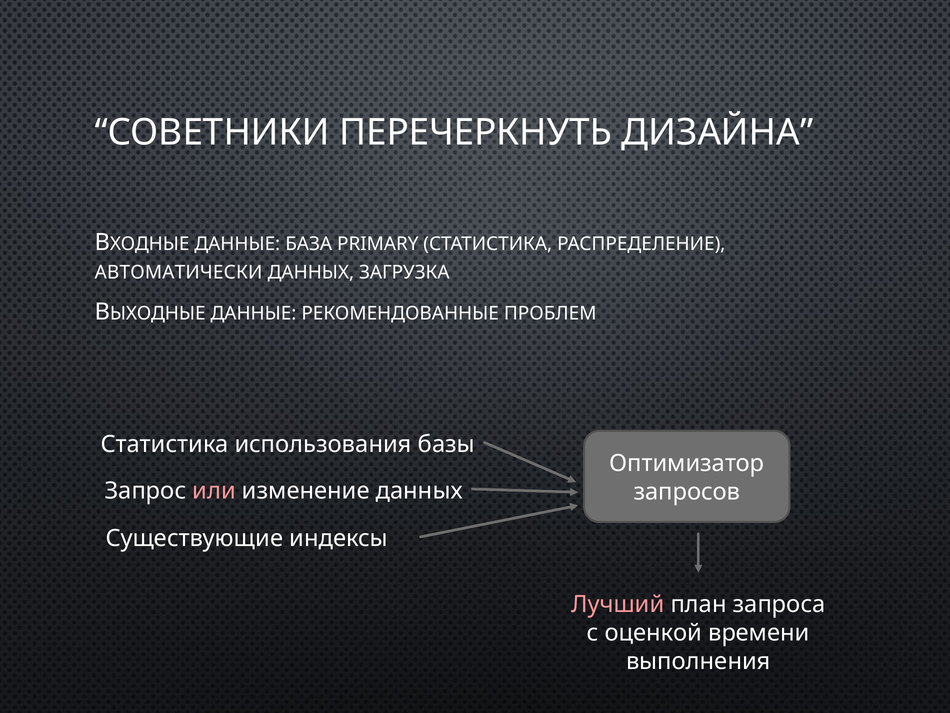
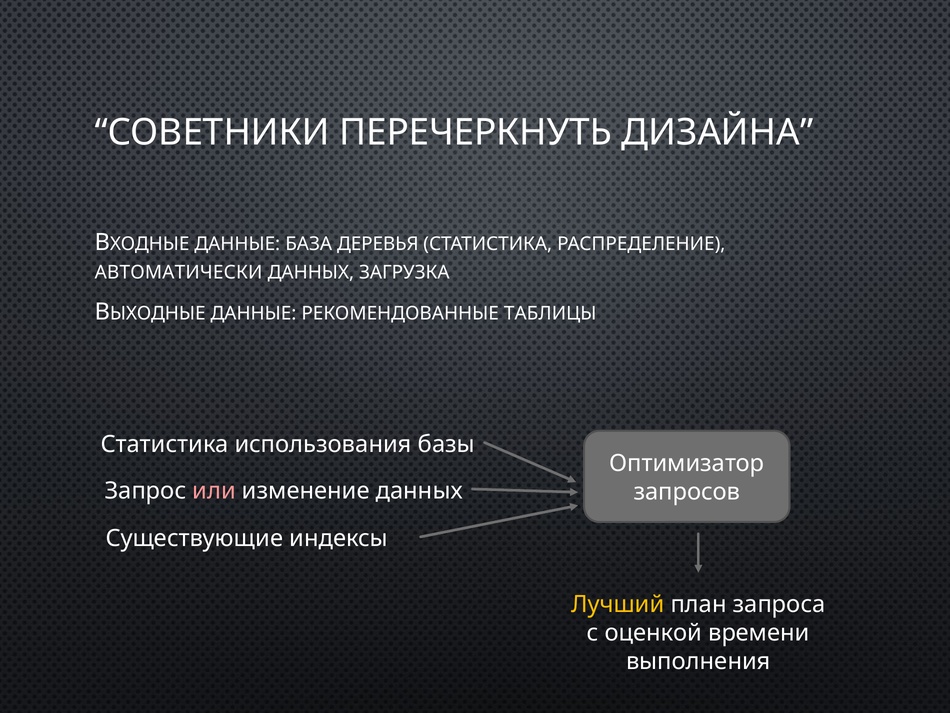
PRIMARY: PRIMARY -> ДЕРЕВЬЯ (378, 244)
ПРОБЛЕМ: ПРОБЛЕМ -> ТАБЛИЦЫ (550, 313)
Лучший colour: pink -> yellow (618, 604)
